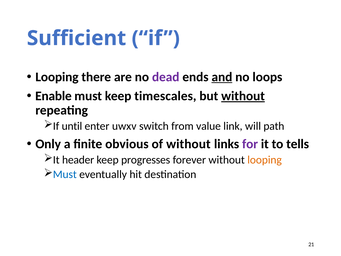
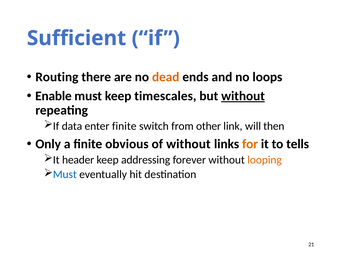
Looping: Looping -> Routing (57, 77)
dead colour: purple -> orange (166, 77)
and underline: present -> none (222, 77)
until: until -> data (72, 126)
enter uwxv: uwxv -> finite (124, 126)
value: value -> other (209, 126)
path: path -> then (274, 126)
for colour: purple -> orange (250, 144)
progresses: progresses -> addressing (146, 160)
